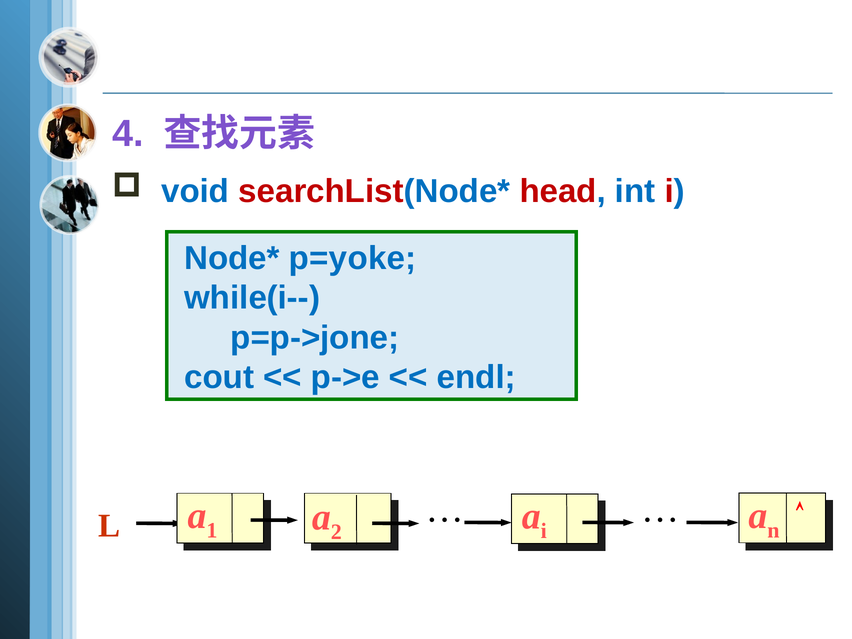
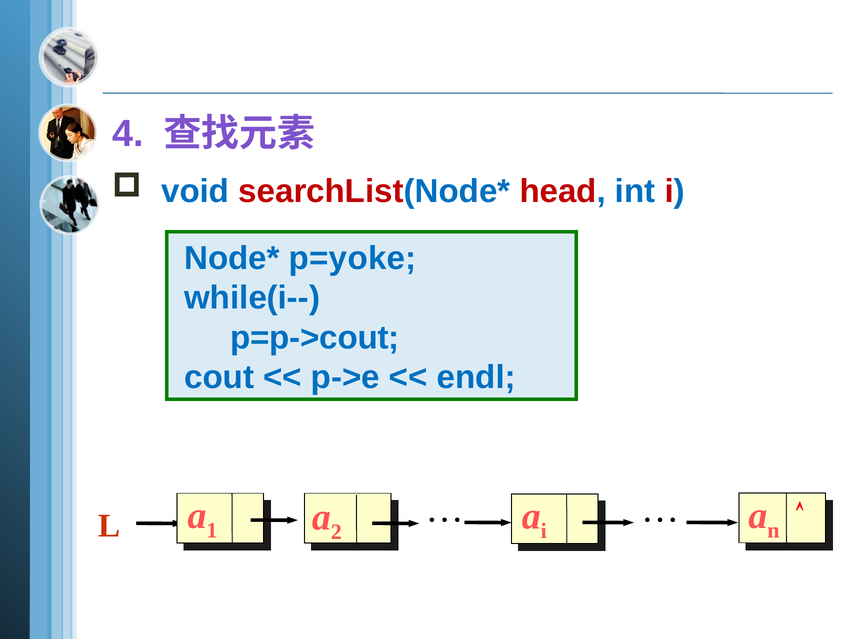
p=p->jone: p=p->jone -> p=p->cout (315, 338)
